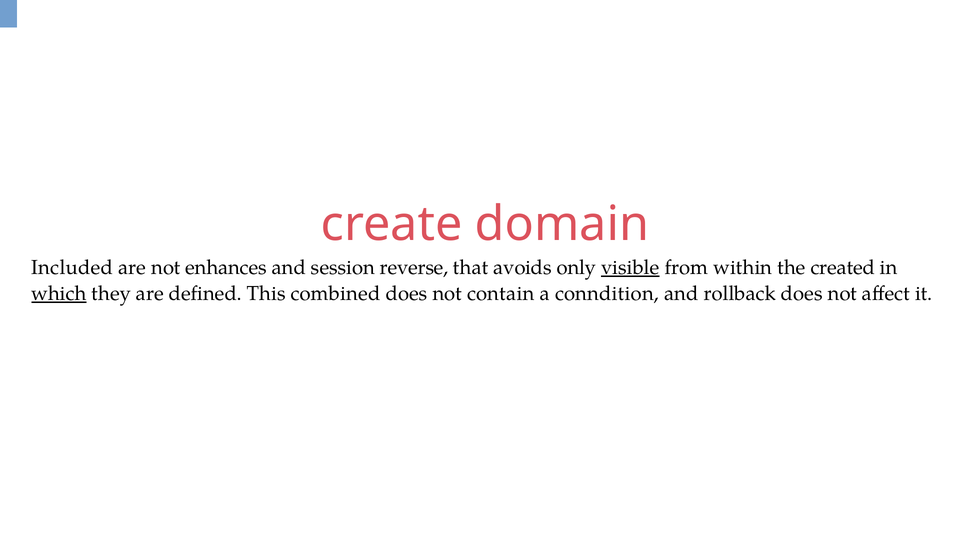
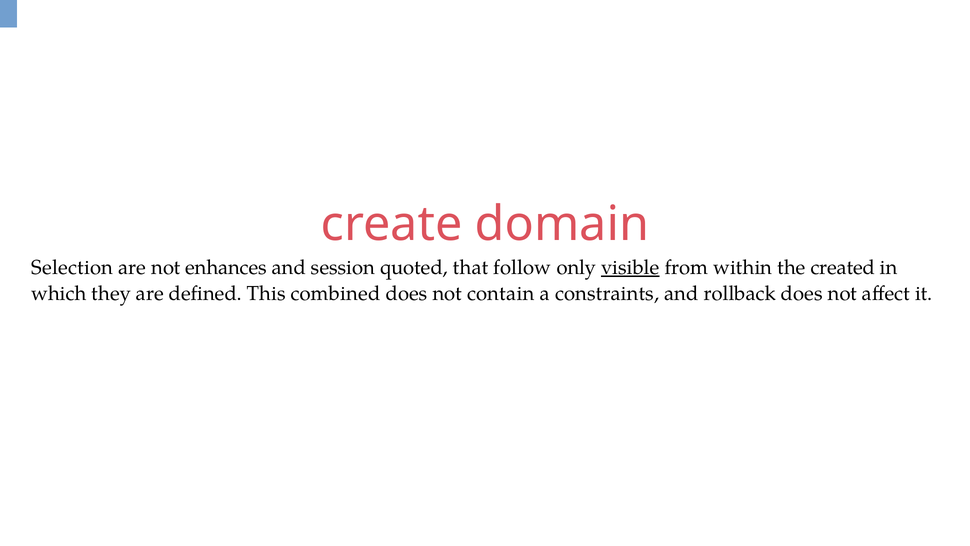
Included: Included -> Selection (72, 267)
reverse: reverse -> quoted (414, 267)
avoids: avoids -> follow (522, 267)
which underline: present -> none (59, 293)
conndition: conndition -> constraints (607, 293)
